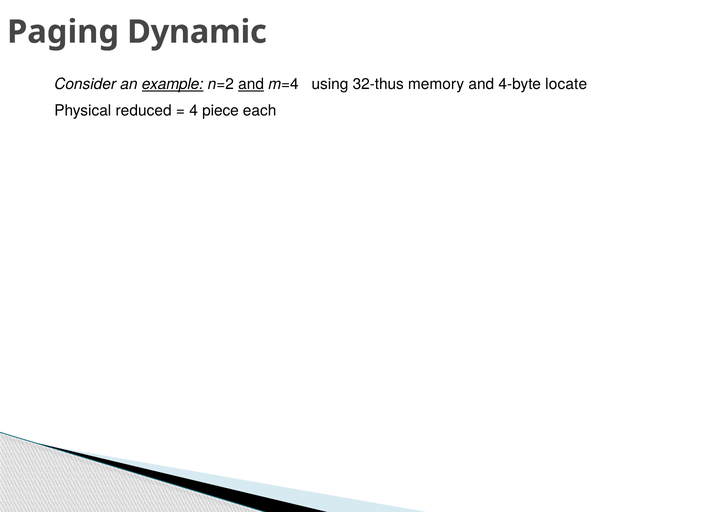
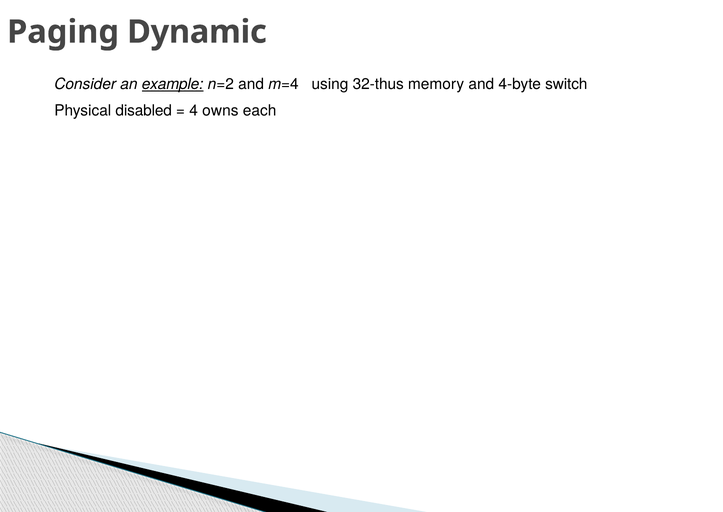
and underline: present -> none (251, 84)
locate: locate -> switch (566, 84)
reduced: reduced -> disabled (144, 110)
piece: piece -> owns (220, 110)
